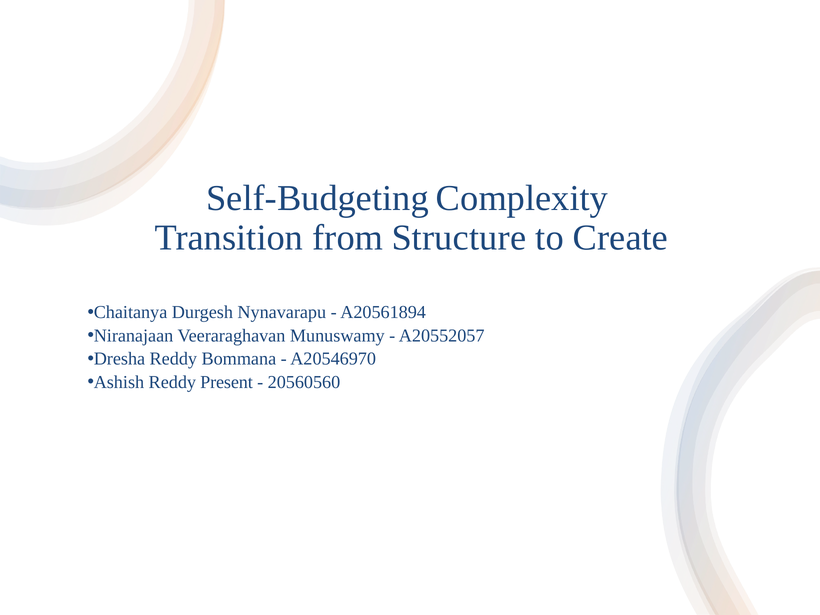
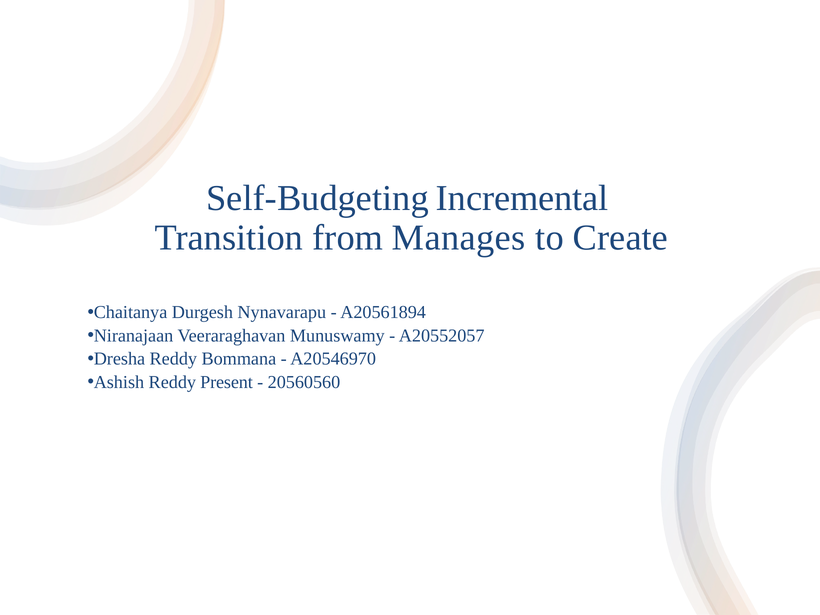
Complexity: Complexity -> Incremental (522, 198)
Structure: Structure -> Manages (459, 238)
